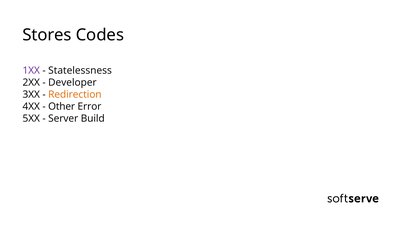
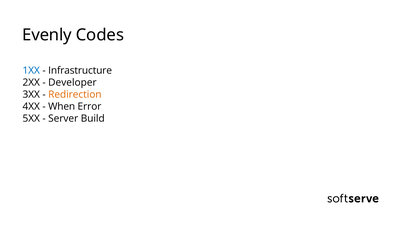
Stores: Stores -> Evenly (47, 35)
1XX colour: purple -> blue (31, 71)
Statelessness: Statelessness -> Infrastructure (80, 71)
Other: Other -> When (62, 107)
